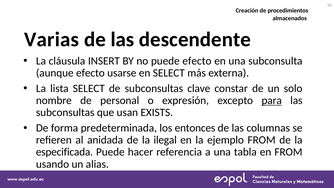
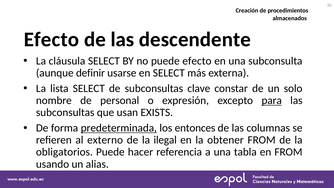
Varias: Varias -> Efecto (52, 39)
cláusula INSERT: INSERT -> SELECT (104, 61)
aunque efecto: efecto -> definir (90, 73)
predeterminada underline: none -> present (119, 128)
anidada: anidada -> externo (105, 140)
ejemplo: ejemplo -> obtener (225, 140)
especificada: especificada -> obligatorios (64, 152)
